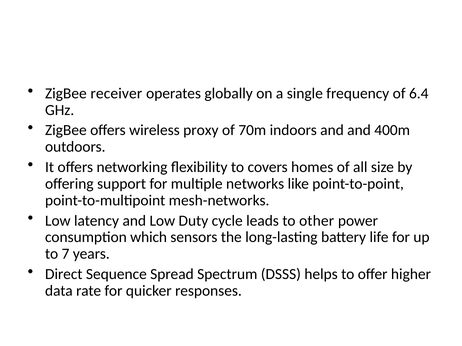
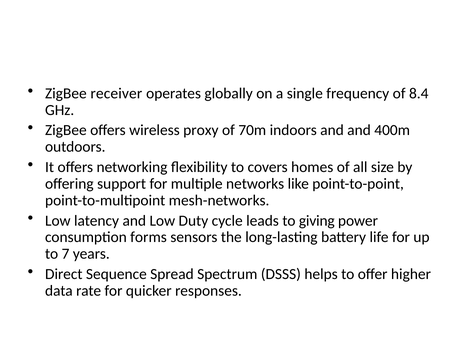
6.4: 6.4 -> 8.4 (419, 93)
other: other -> giving (317, 221)
which: which -> forms (149, 238)
